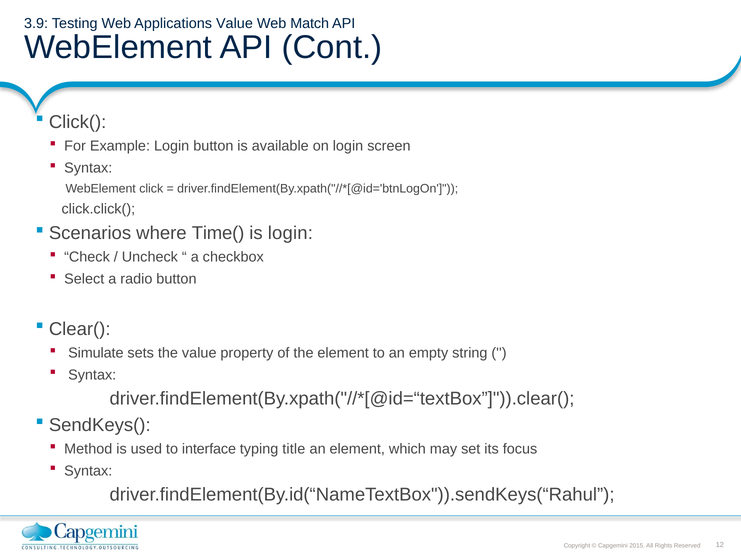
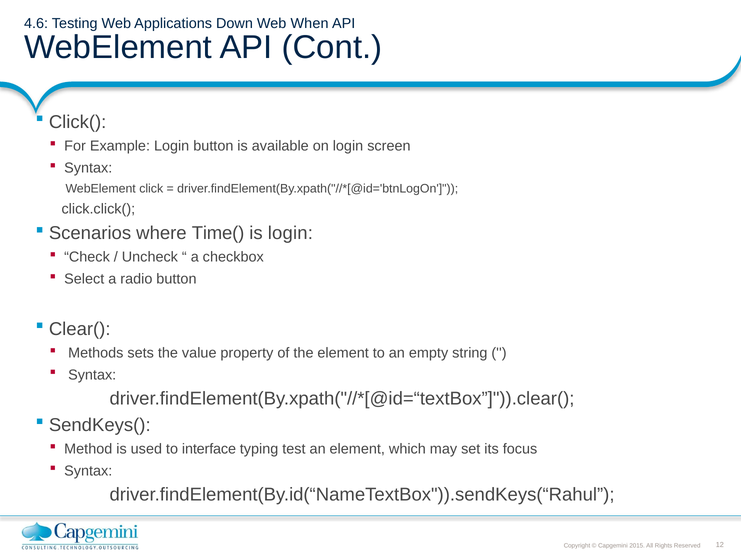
3.9: 3.9 -> 4.6 (36, 23)
Applications Value: Value -> Down (234, 23)
Match: Match -> When (310, 23)
Simulate: Simulate -> Methods (96, 353)
title: title -> test (294, 449)
